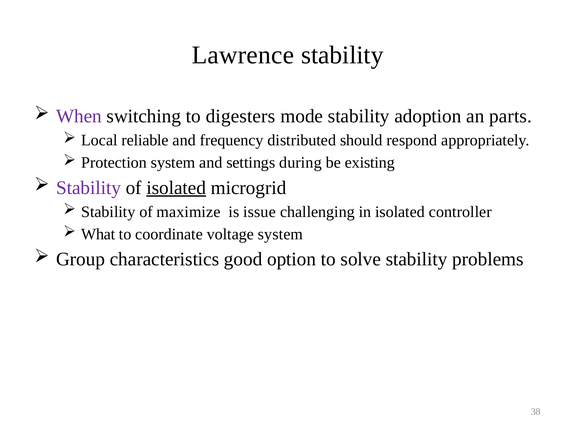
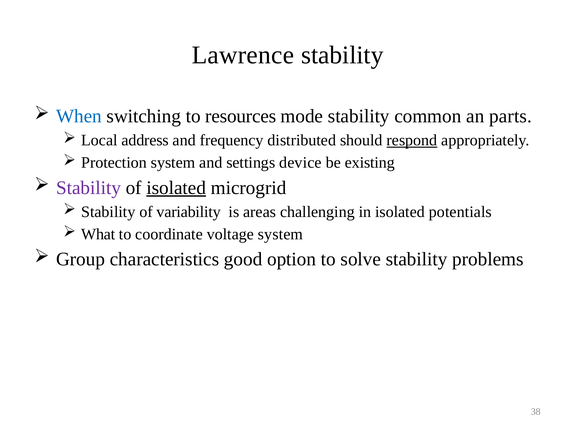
When colour: purple -> blue (79, 116)
digesters: digesters -> resources (241, 116)
adoption: adoption -> common (428, 116)
reliable: reliable -> address (145, 140)
respond underline: none -> present (412, 140)
during: during -> device (300, 163)
maximize: maximize -> variability (189, 212)
issue: issue -> areas (260, 212)
controller: controller -> potentials (460, 212)
